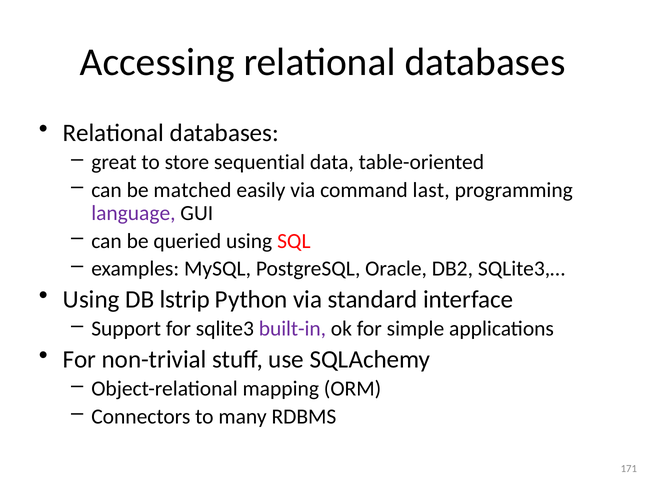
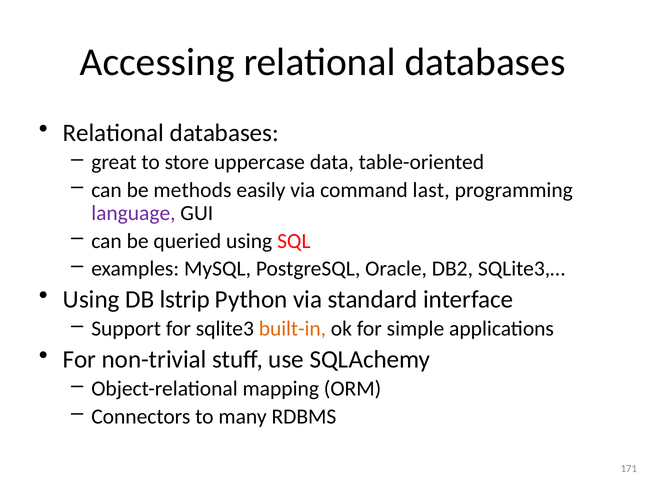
sequential: sequential -> uppercase (259, 162)
matched: matched -> methods (192, 190)
built-in colour: purple -> orange (292, 329)
